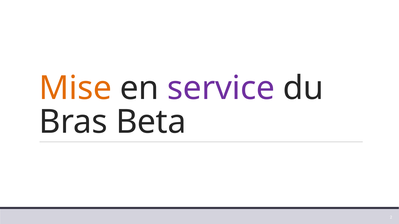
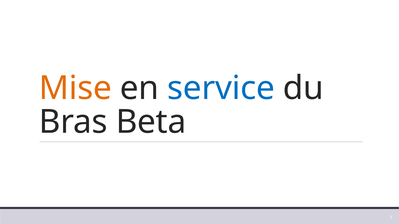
service colour: purple -> blue (221, 88)
